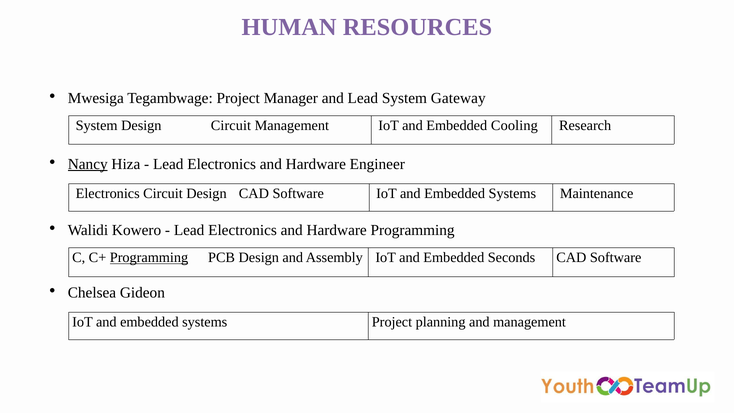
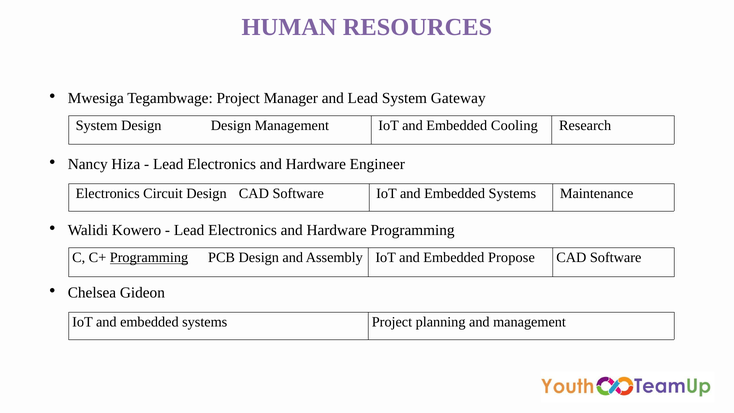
Design Circuit: Circuit -> Design (231, 126)
Nancy underline: present -> none (88, 164)
Seconds: Seconds -> Propose (511, 258)
